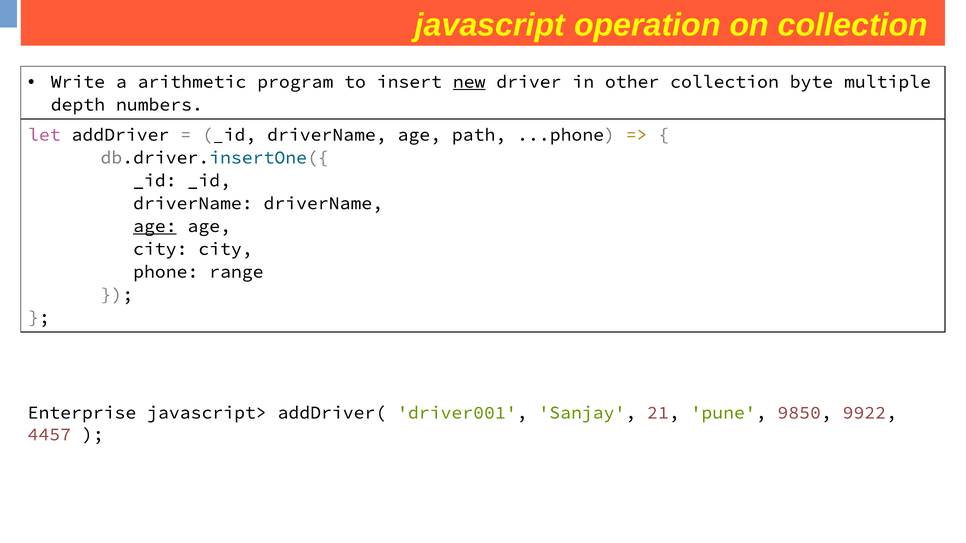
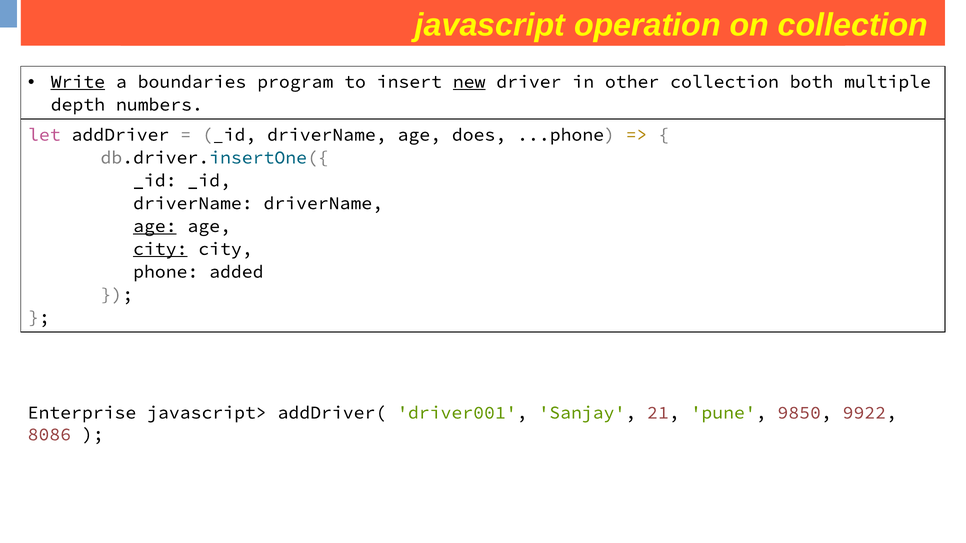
Write underline: none -> present (78, 82)
arithmetic: arithmetic -> boundaries (192, 82)
byte: byte -> both (811, 82)
path: path -> does (479, 135)
city underline: none -> present (160, 249)
range: range -> added (236, 272)
4457: 4457 -> 8086 (49, 435)
